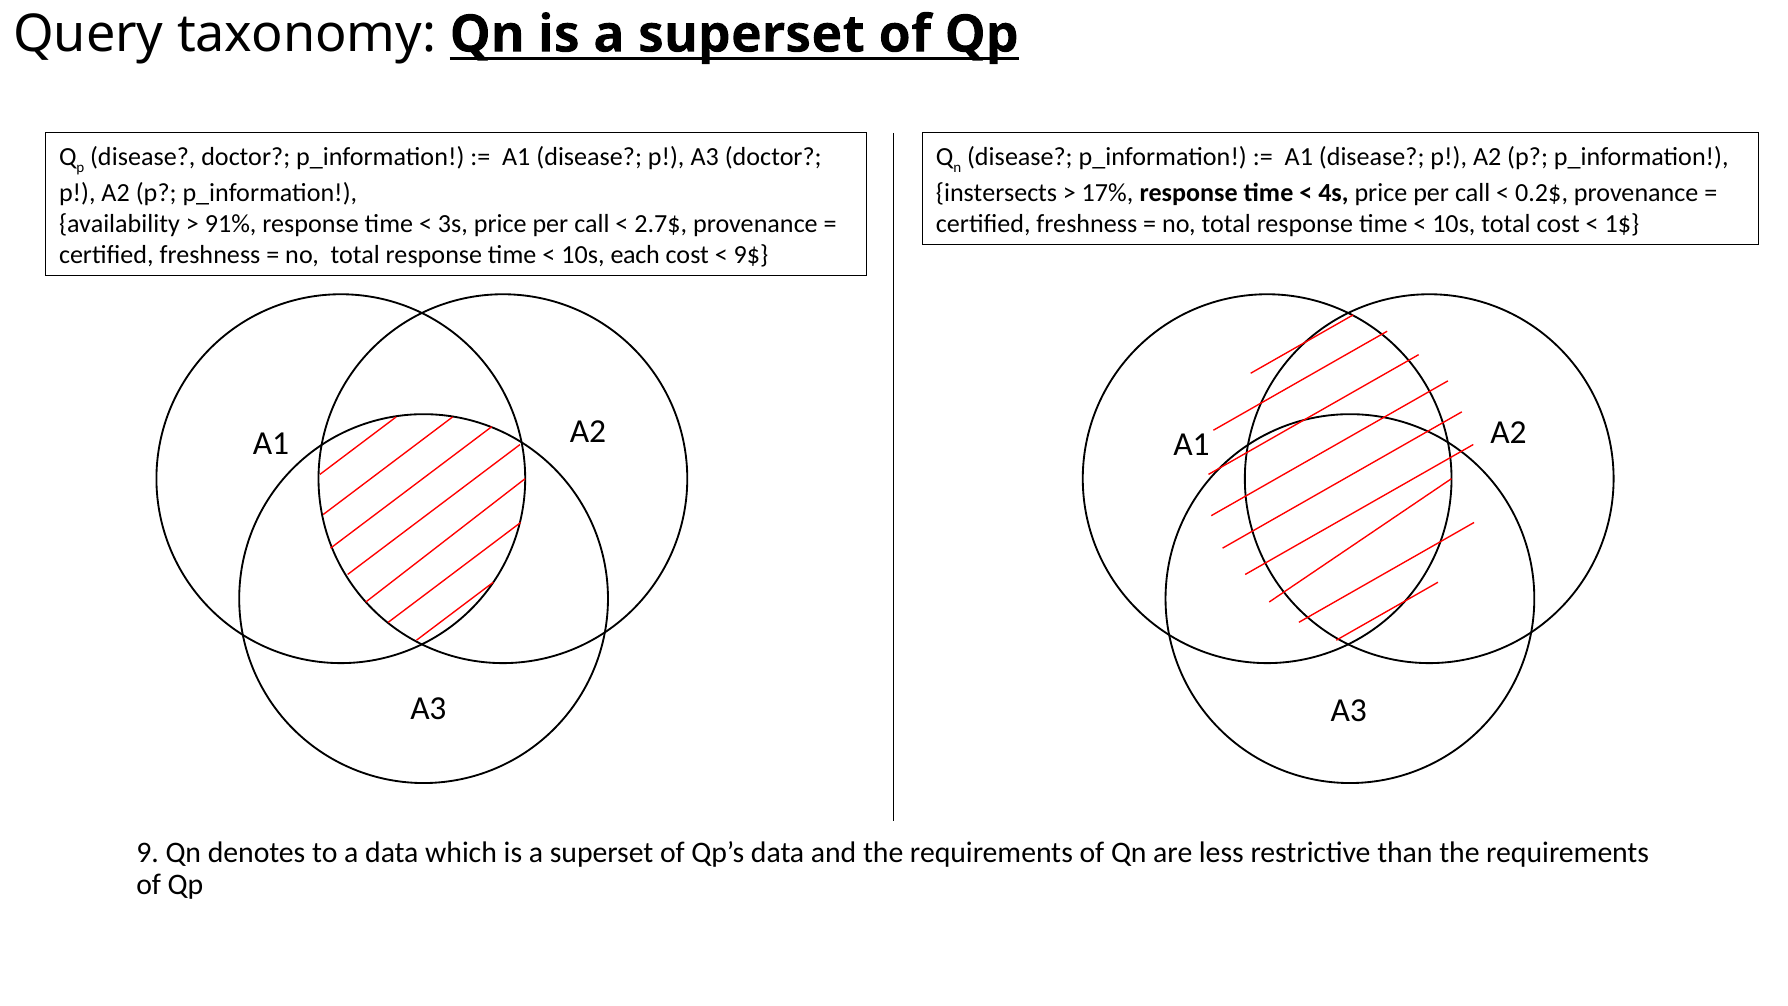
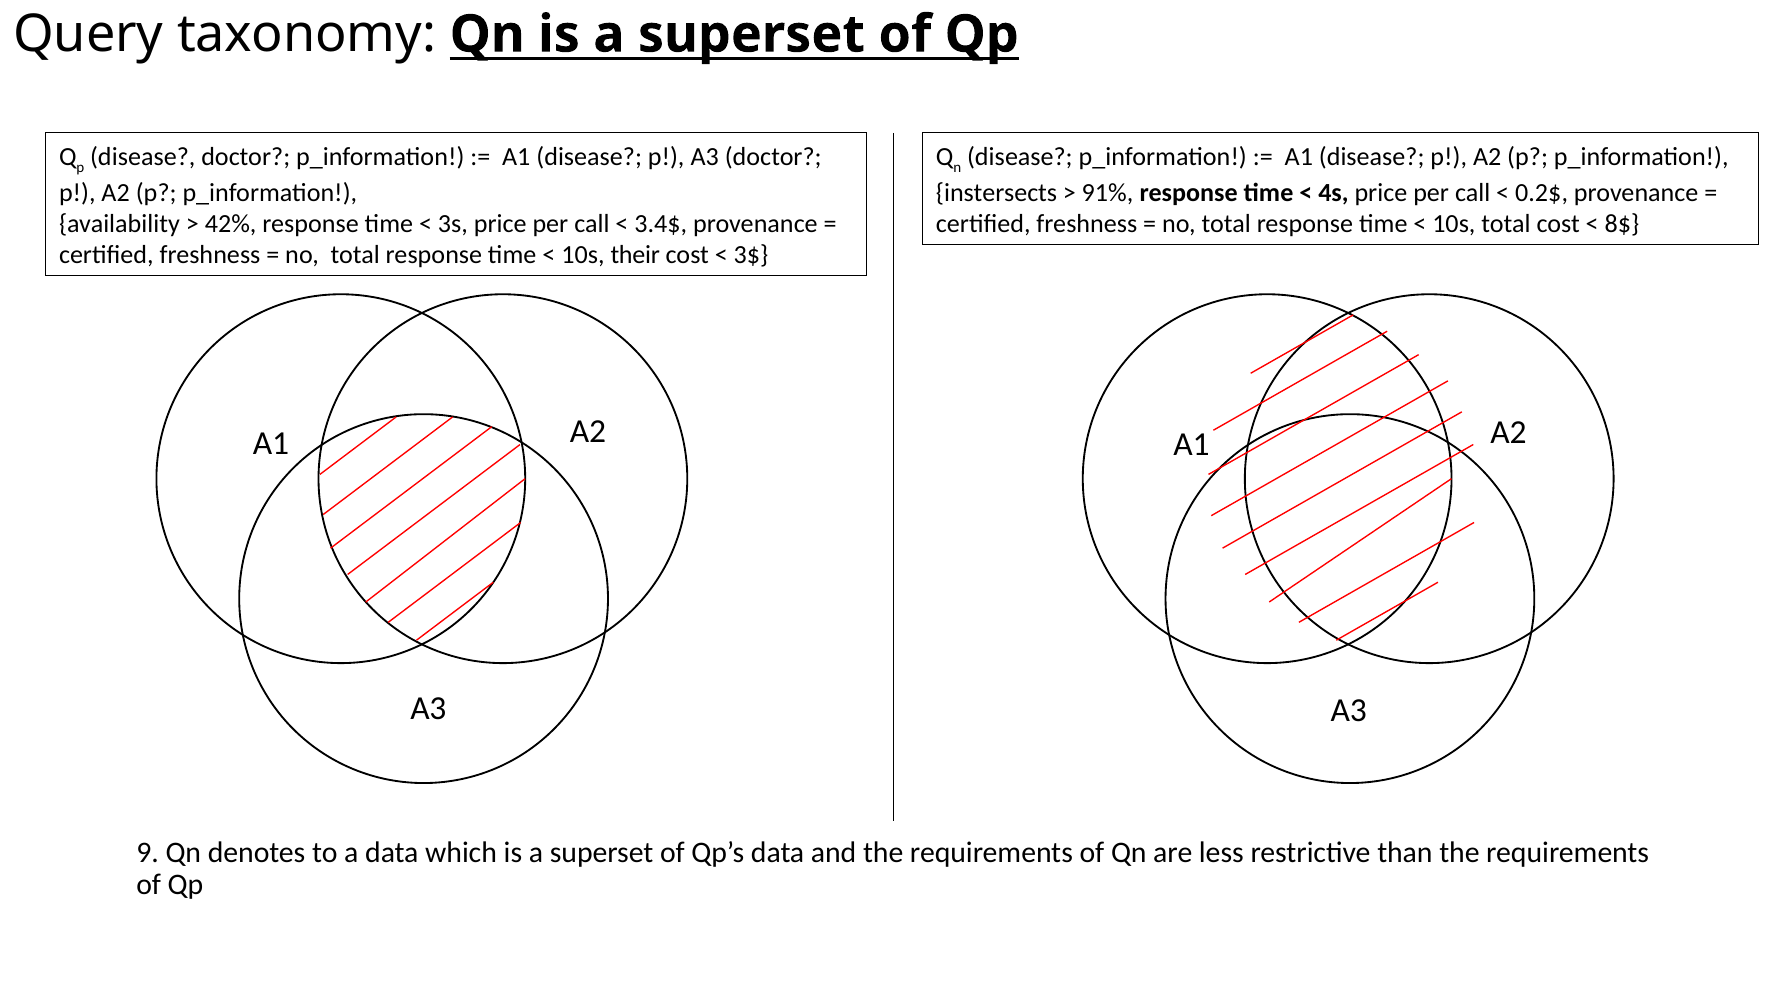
17%: 17% -> 91% (1108, 193)
91%: 91% -> 42% (231, 224)
2.7$: 2.7$ -> 3.4$ (661, 224)
1$: 1$ -> 8$ (1622, 224)
each: each -> their (635, 255)
9$: 9$ -> 3$ (751, 255)
